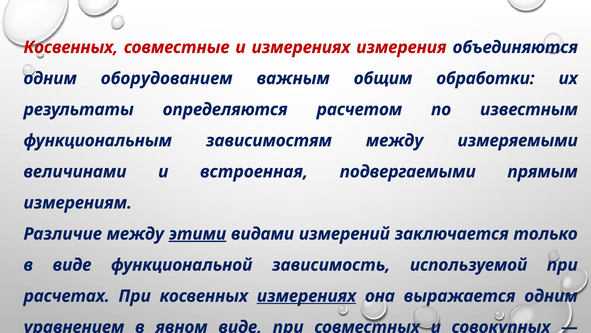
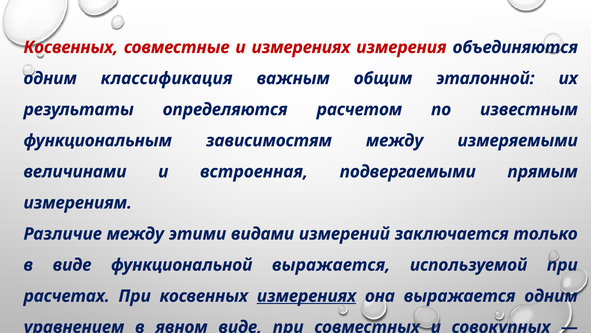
оборудованием: оборудованием -> классификация (167, 78)
обработки: обработки -> эталонной (485, 78)
этими underline: present -> none (198, 234)
функциональной зависимость: зависимость -> выражается (331, 265)
